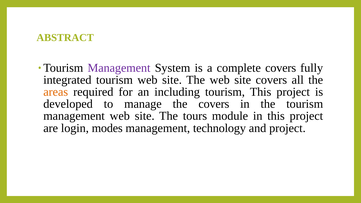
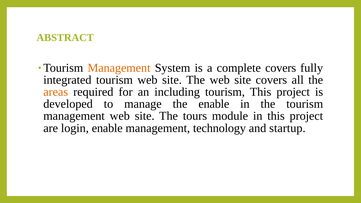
Management colour: purple -> orange (119, 68)
the covers: covers -> enable (214, 104)
login modes: modes -> enable (107, 128)
and project: project -> startup (287, 128)
